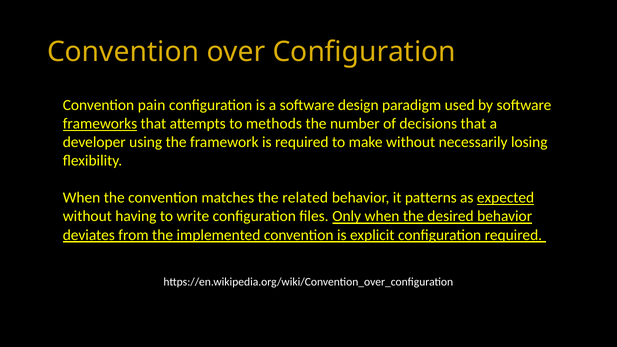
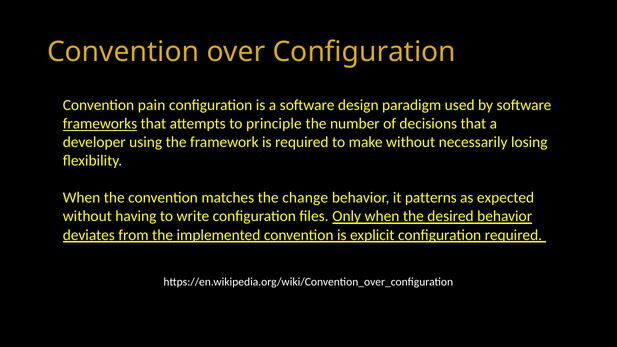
methods: methods -> principle (274, 124)
related: related -> change (305, 198)
expected underline: present -> none (506, 198)
